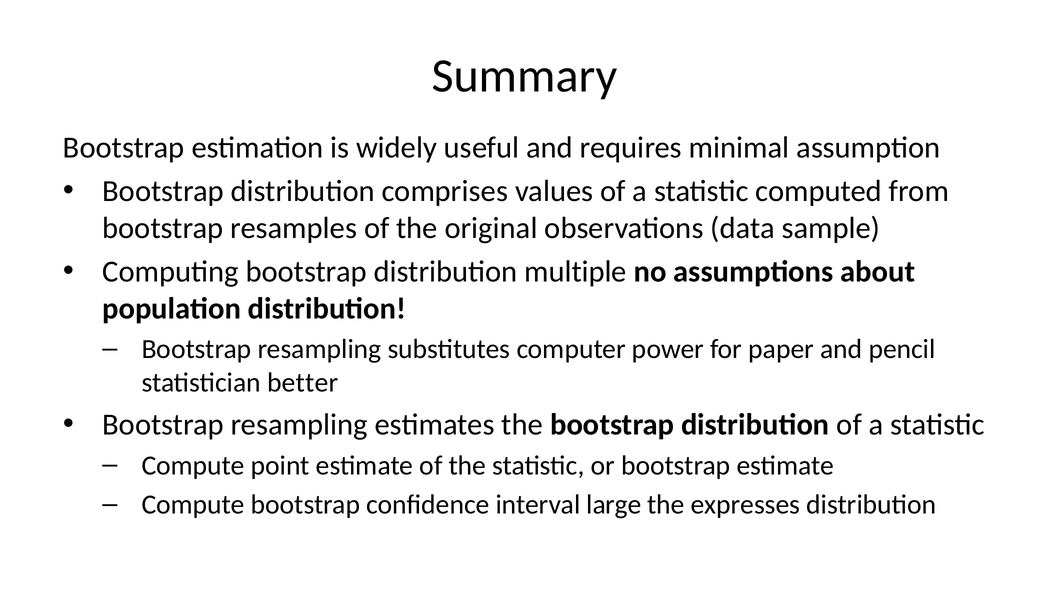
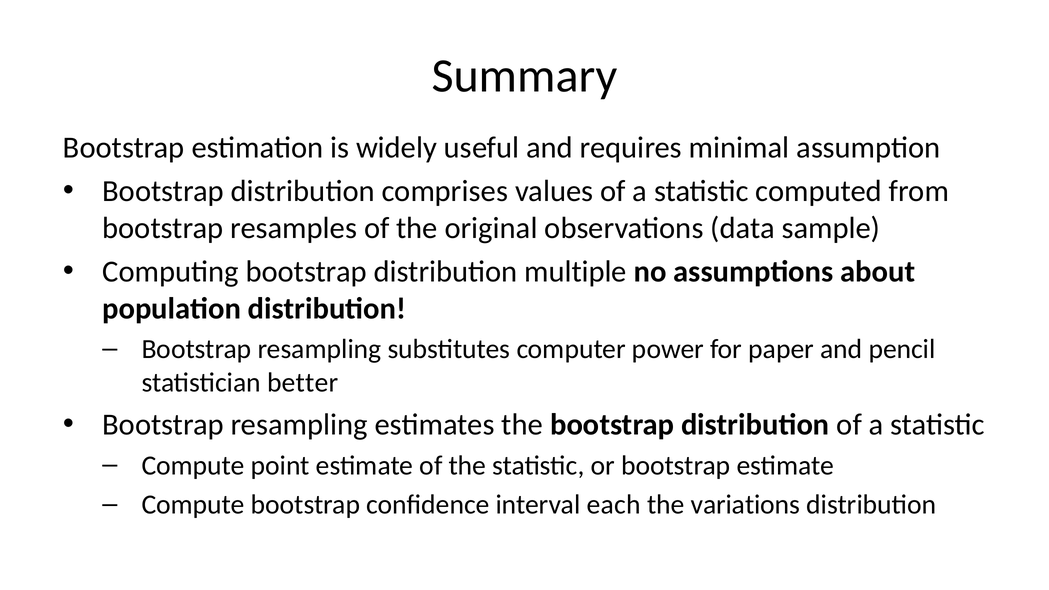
large: large -> each (614, 505)
expresses: expresses -> variations (745, 505)
